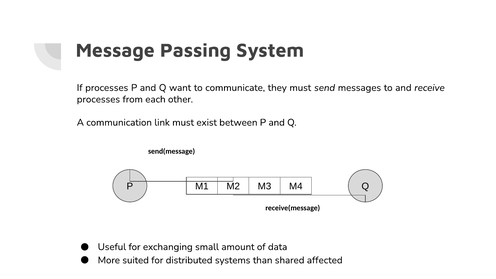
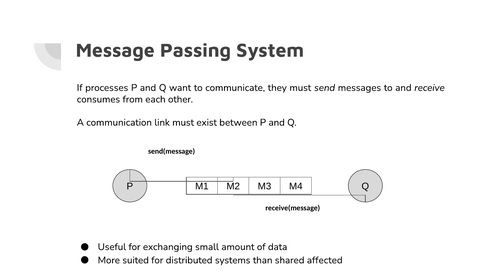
processes: processes -> consumes (98, 99)
